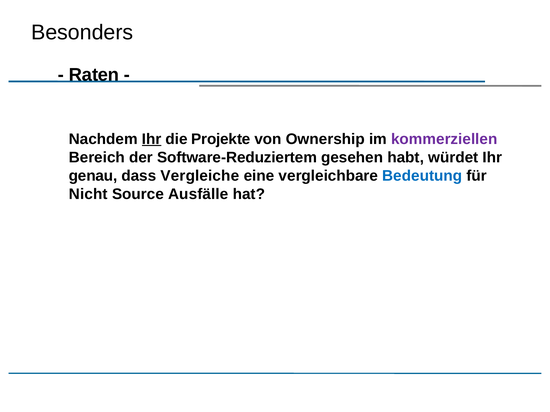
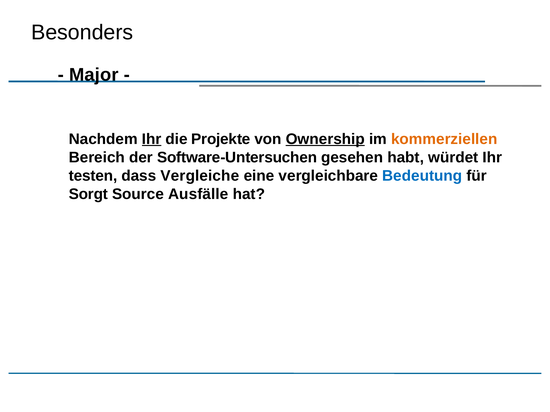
Raten: Raten -> Major (94, 75)
Ownership underline: none -> present (325, 139)
kommerziellen colour: purple -> orange (444, 139)
Software-Reduziertem: Software-Reduziertem -> Software-Untersuchen (237, 158)
genau: genau -> testen (93, 176)
Nicht: Nicht -> Sorgt (88, 194)
